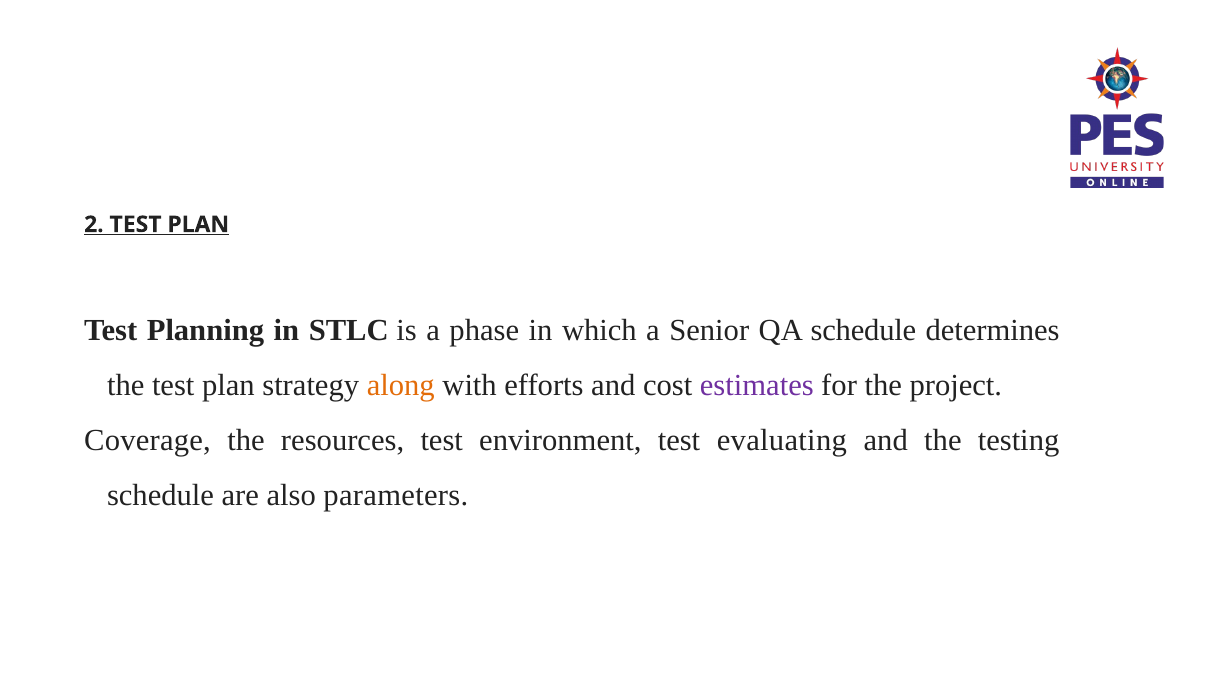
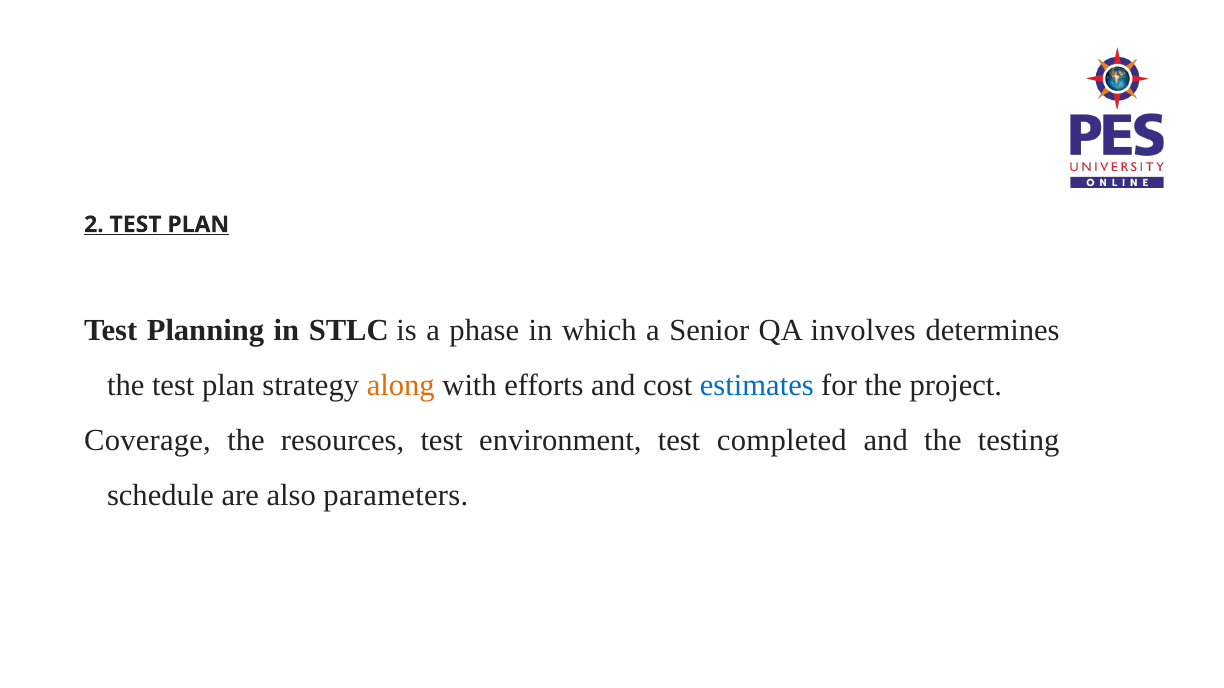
QA schedule: schedule -> involves (863, 331)
estimates colour: purple -> blue (757, 386)
evaluating: evaluating -> completed (782, 441)
